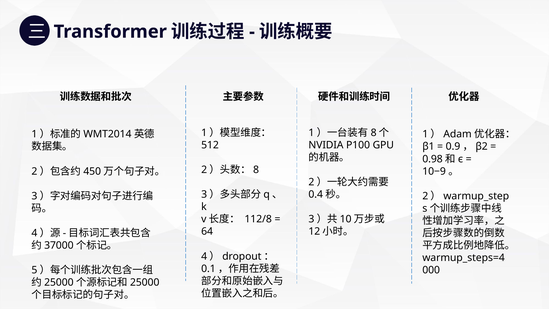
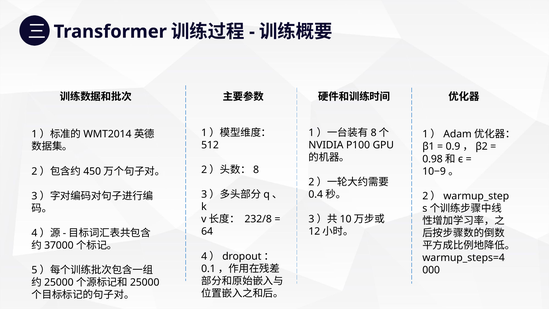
112/8: 112/8 -> 232/8 (258, 219)
